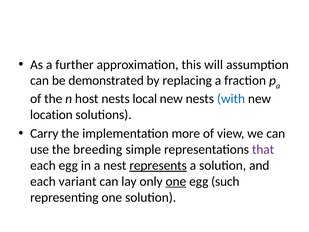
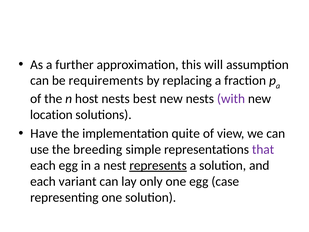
demonstrated: demonstrated -> requirements (106, 81)
local: local -> best (145, 99)
with colour: blue -> purple (231, 99)
Carry: Carry -> Have (44, 133)
more: more -> quite (186, 133)
one underline: present -> none (176, 181)
such: such -> case (225, 181)
